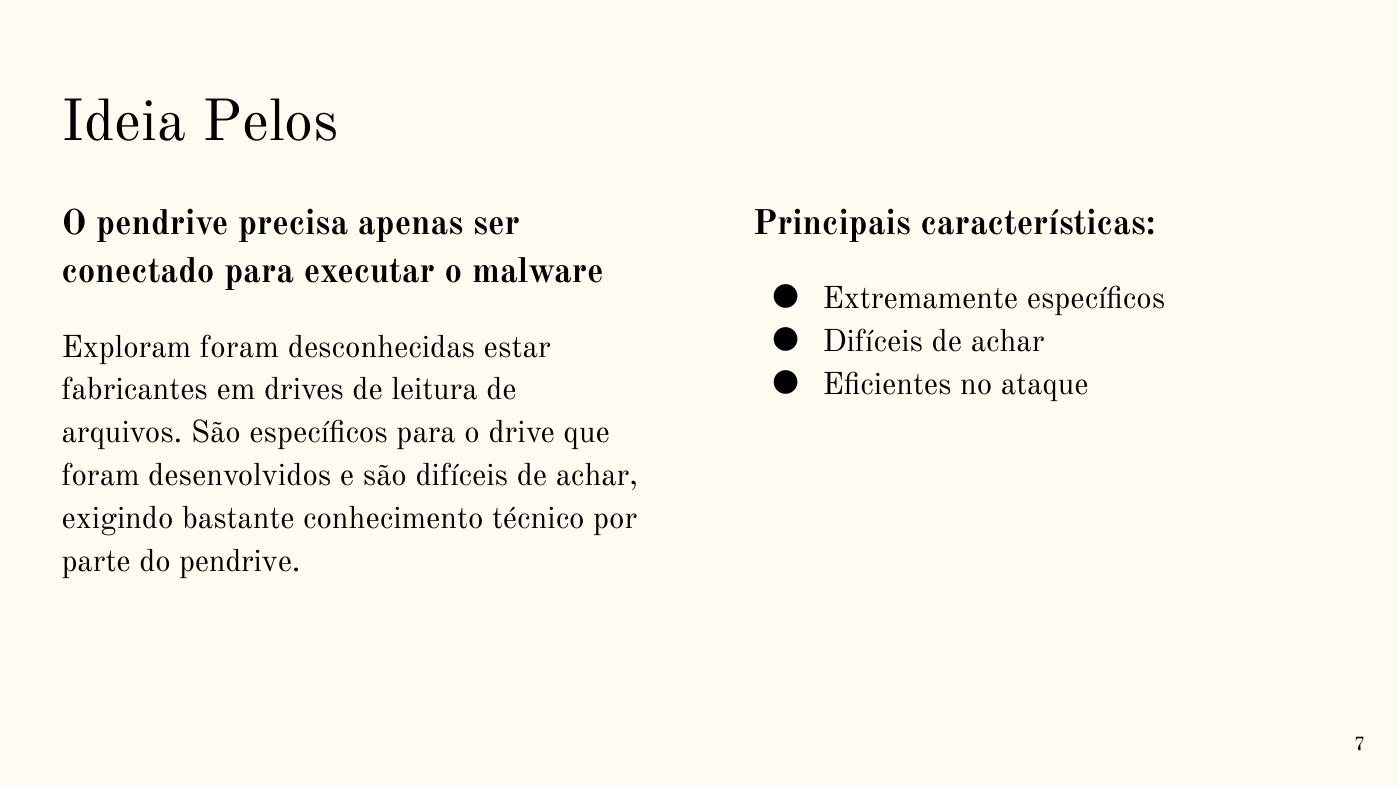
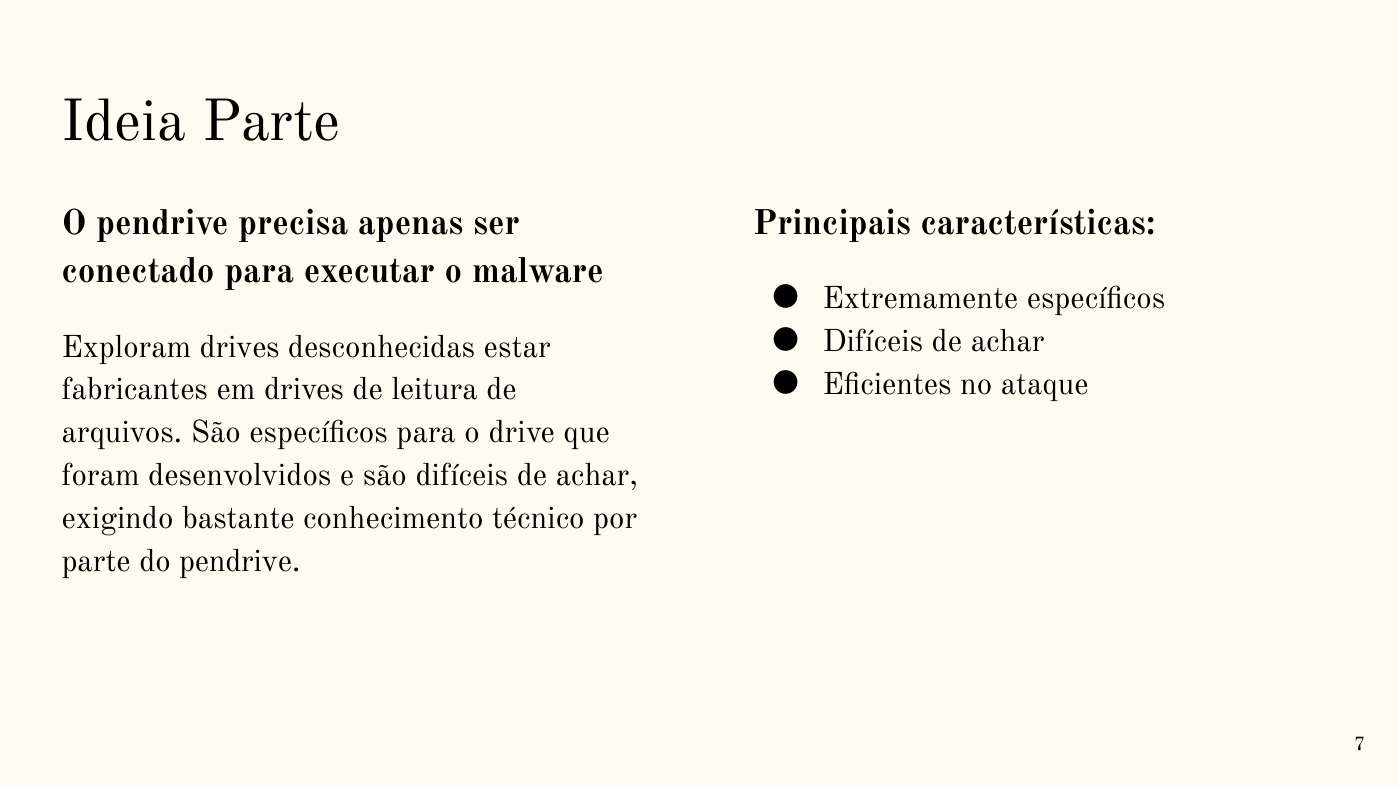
Ideia Pelos: Pelos -> Parte (271, 121)
Exploram foram: foram -> drives (240, 347)
